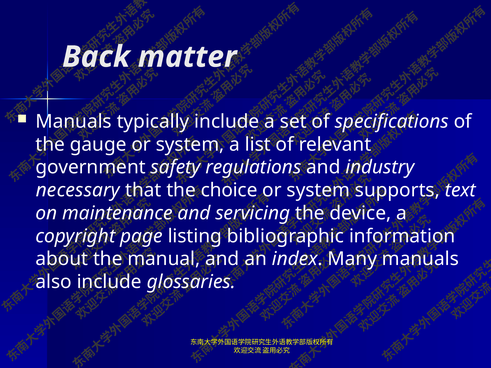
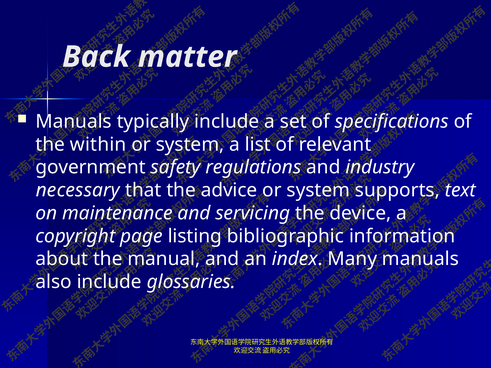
gauge: gauge -> within (98, 145)
choice: choice -> advice (229, 190)
